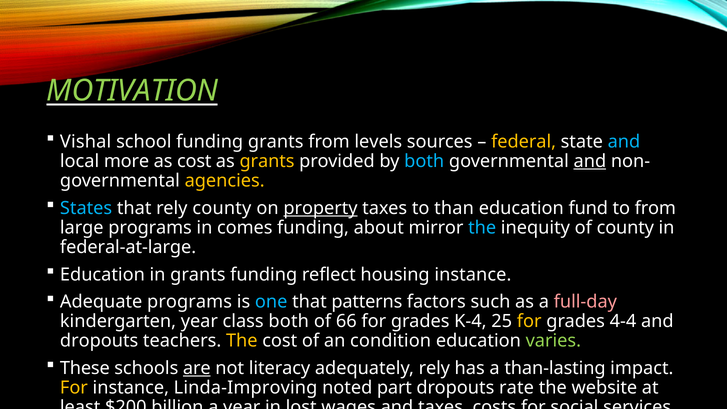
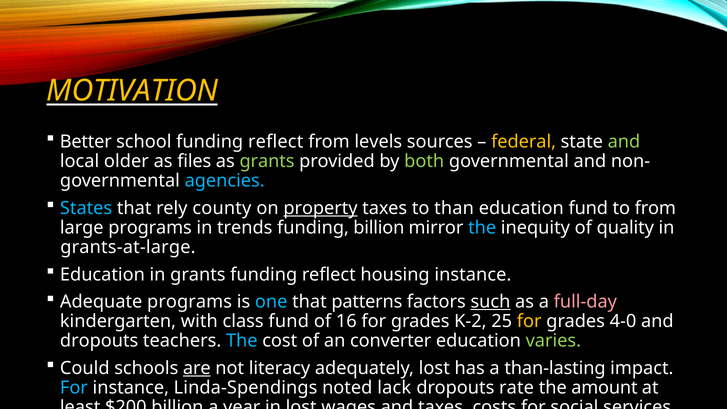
MOTIVATION colour: light green -> yellow (132, 91)
Vishal: Vishal -> Better (86, 142)
school funding grants: grants -> reflect (276, 142)
and colour: light blue -> light green (624, 142)
more: more -> older (126, 161)
as cost: cost -> files (194, 161)
grants colour: yellow -> light green (267, 161)
both colour: light blue -> light green (424, 161)
and underline: present -> none (590, 161)
agencies colour: yellow -> light blue (225, 181)
comes: comes -> trends (245, 228)
funding about: about -> billion (379, 228)
of county: county -> quality (625, 228)
federal-at-large: federal-at-large -> grants-at-large (128, 247)
such underline: none -> present (490, 302)
kindergarten year: year -> with (199, 321)
class both: both -> fund (289, 321)
66: 66 -> 16 (346, 321)
K-4: K-4 -> K-2 (470, 321)
4-4: 4-4 -> 4-0 (623, 321)
The colour: yellow -> light blue (242, 341)
condition: condition -> converter (391, 341)
These: These -> Could (85, 368)
adequately rely: rely -> lost (434, 368)
For colour: yellow -> light blue (74, 388)
Linda-Improving: Linda-Improving -> Linda-Spendings (246, 388)
part: part -> lack (394, 388)
website: website -> amount (604, 388)
